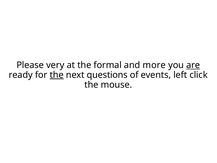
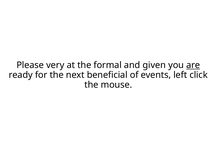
more: more -> given (154, 65)
the underline: present -> none (57, 75)
questions: questions -> beneficial (107, 75)
